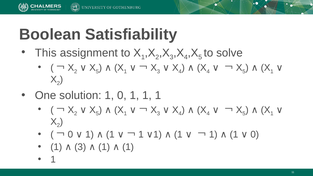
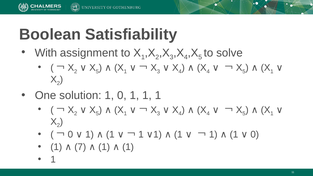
This: This -> With (46, 53)
1 3: 3 -> 7 (80, 147)
